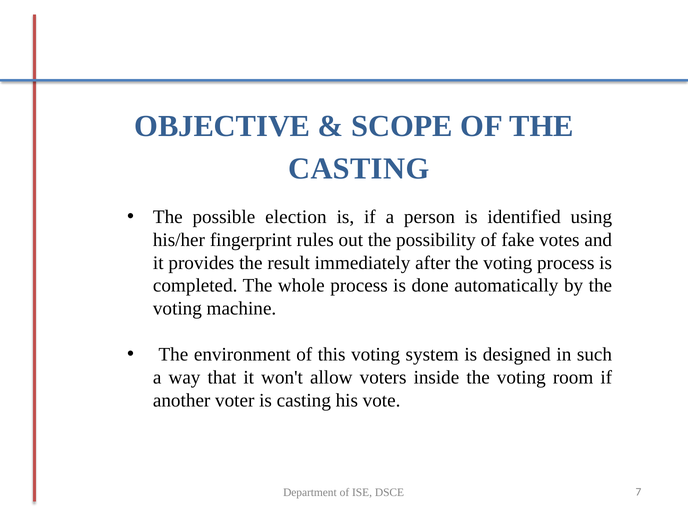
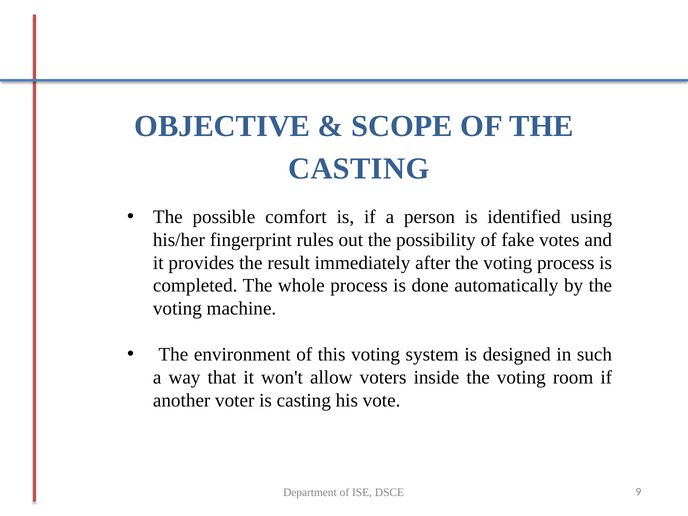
election: election -> comfort (296, 217)
7: 7 -> 9 (638, 492)
